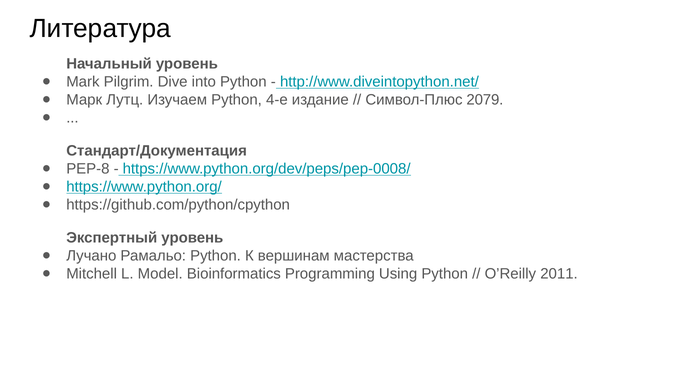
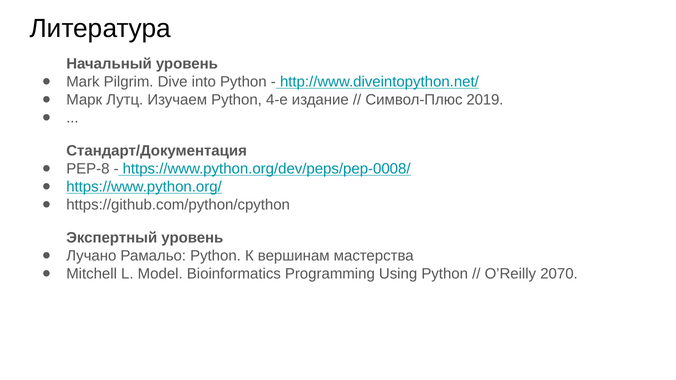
2079: 2079 -> 2019 (485, 100)
2011: 2011 -> 2070 (559, 274)
